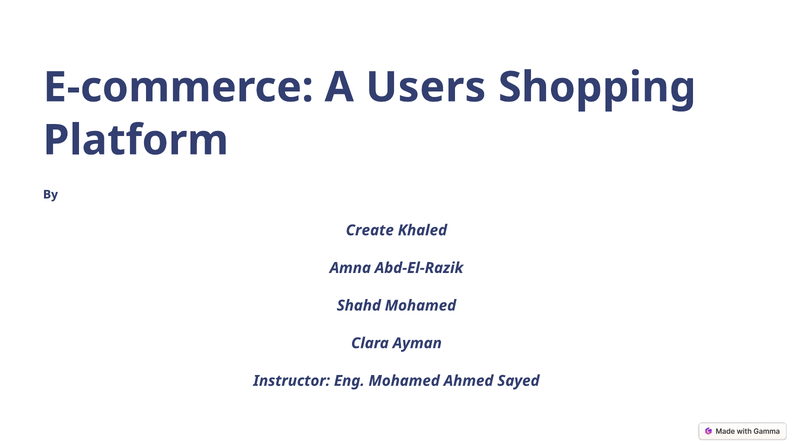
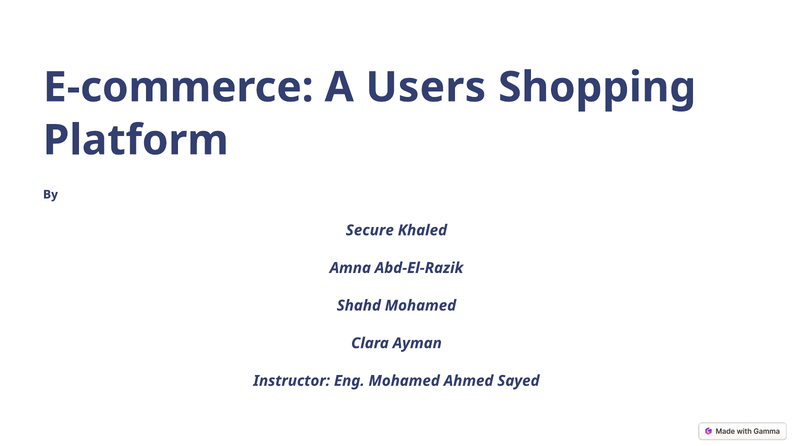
Create: Create -> Secure (370, 230)
